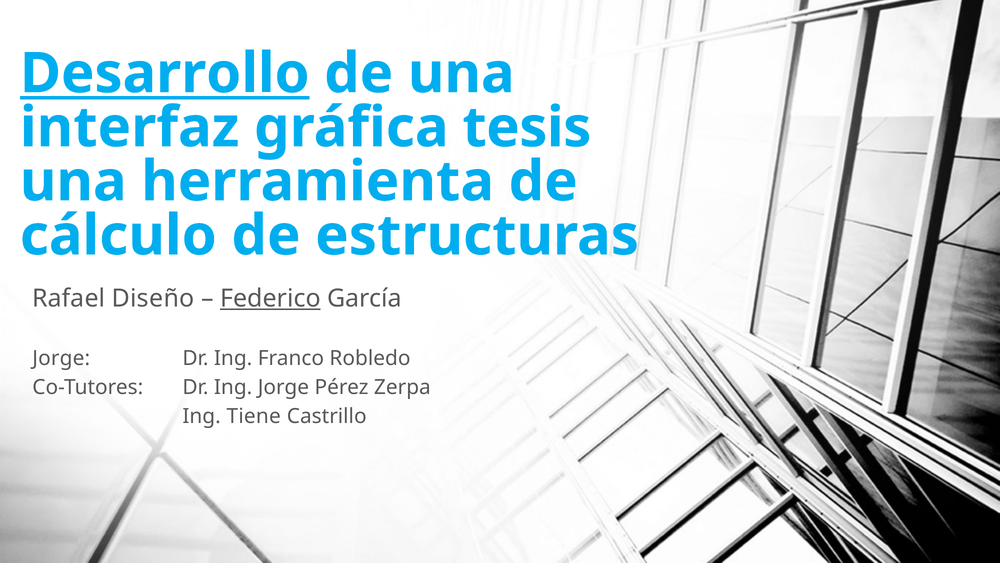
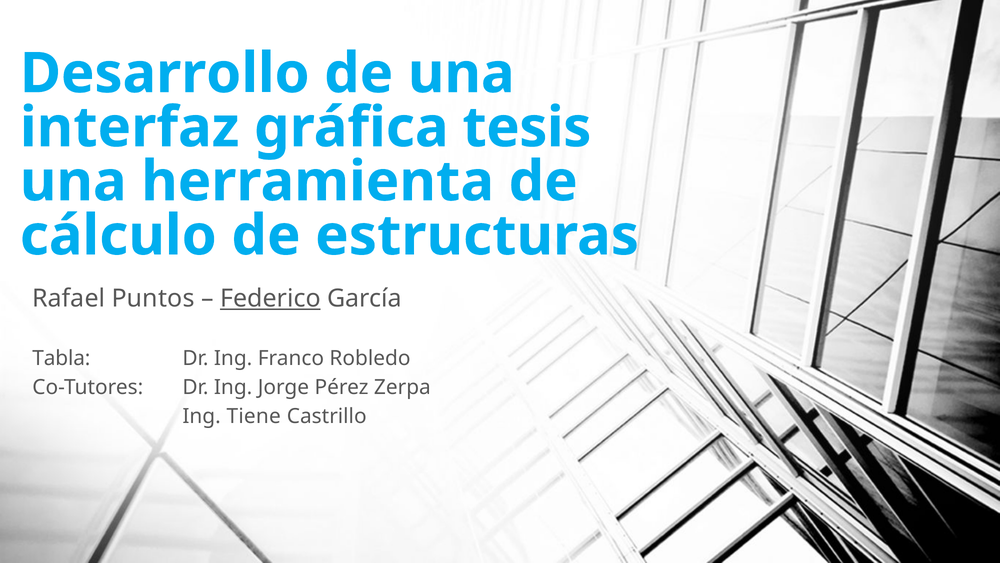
Desarrollo underline: present -> none (165, 74)
Diseño: Diseño -> Puntos (153, 298)
Jorge: Jorge -> Tabla (61, 358)
